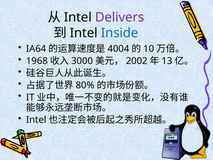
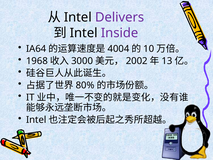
Inside colour: blue -> purple (120, 33)
